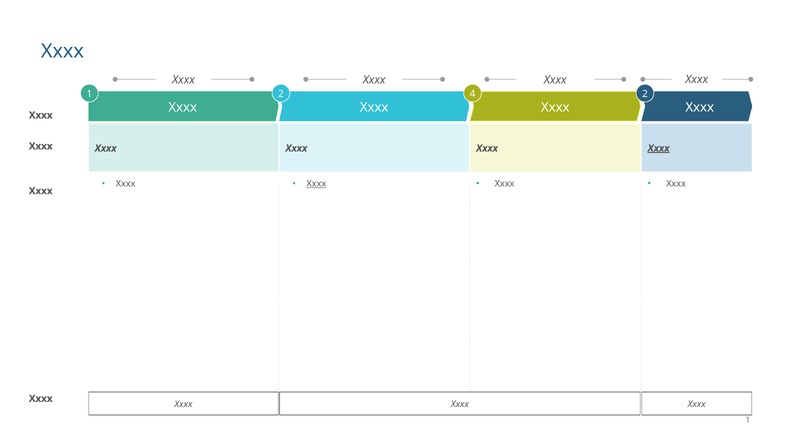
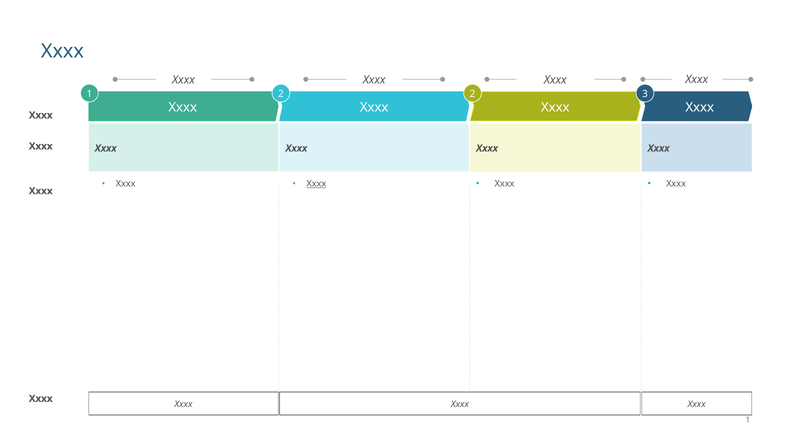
1 4: 4 -> 2 (473, 94)
2 2: 2 -> 3 (645, 94)
Xxxx underline: present -> none (659, 148)
